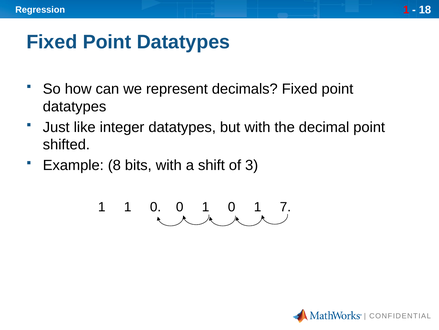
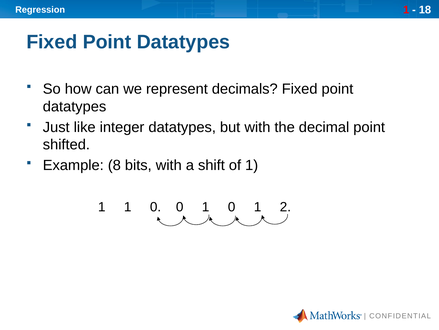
of 3: 3 -> 1 (252, 165)
7: 7 -> 2 (285, 207)
